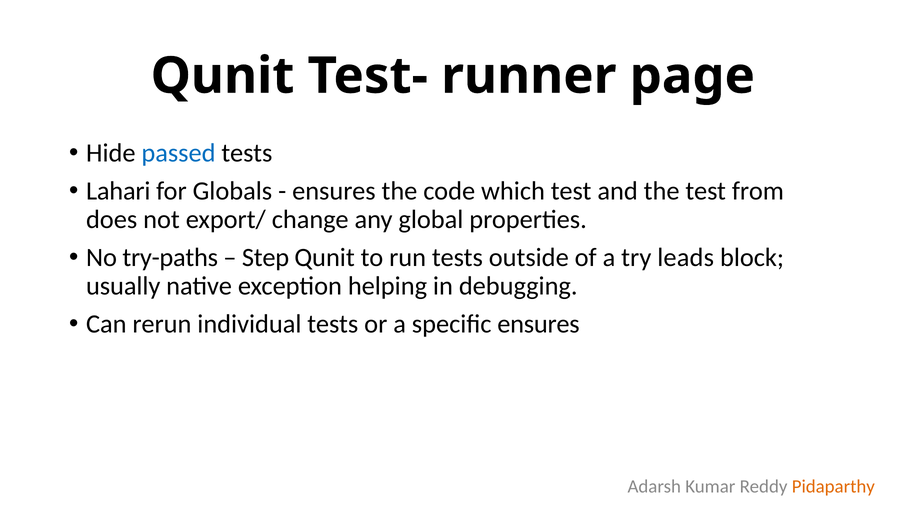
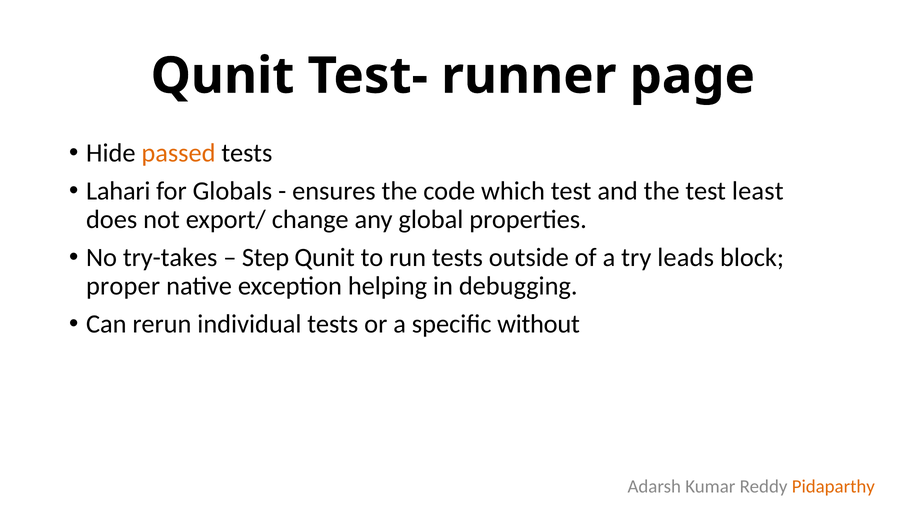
passed colour: blue -> orange (178, 153)
from: from -> least (758, 191)
try-paths: try-paths -> try-takes (170, 258)
usually: usually -> proper (123, 286)
specific ensures: ensures -> without (538, 324)
